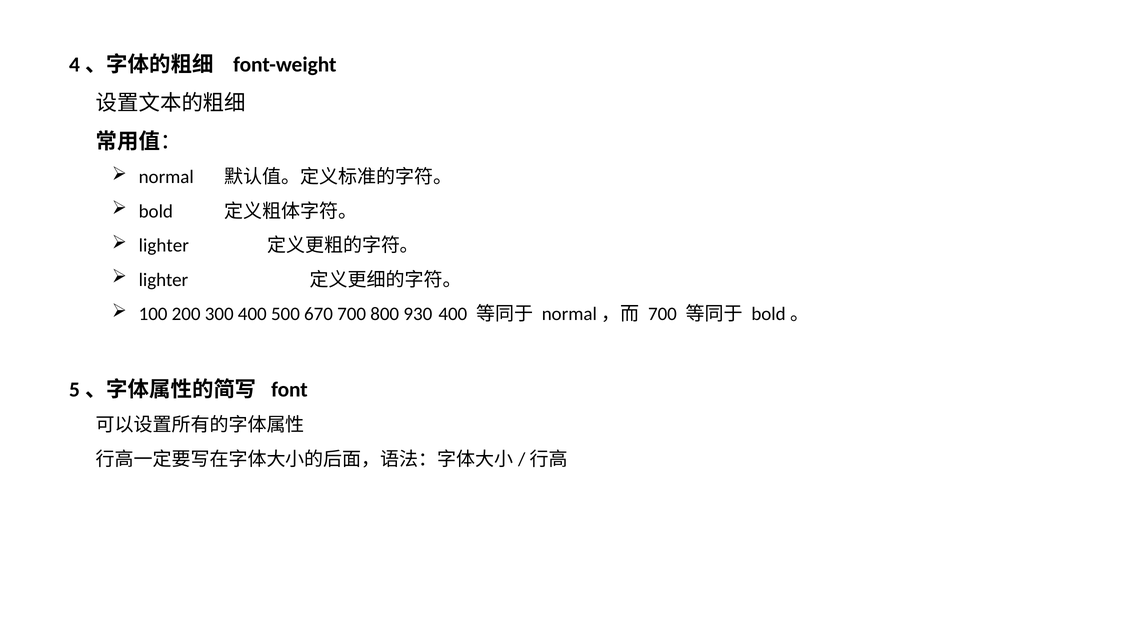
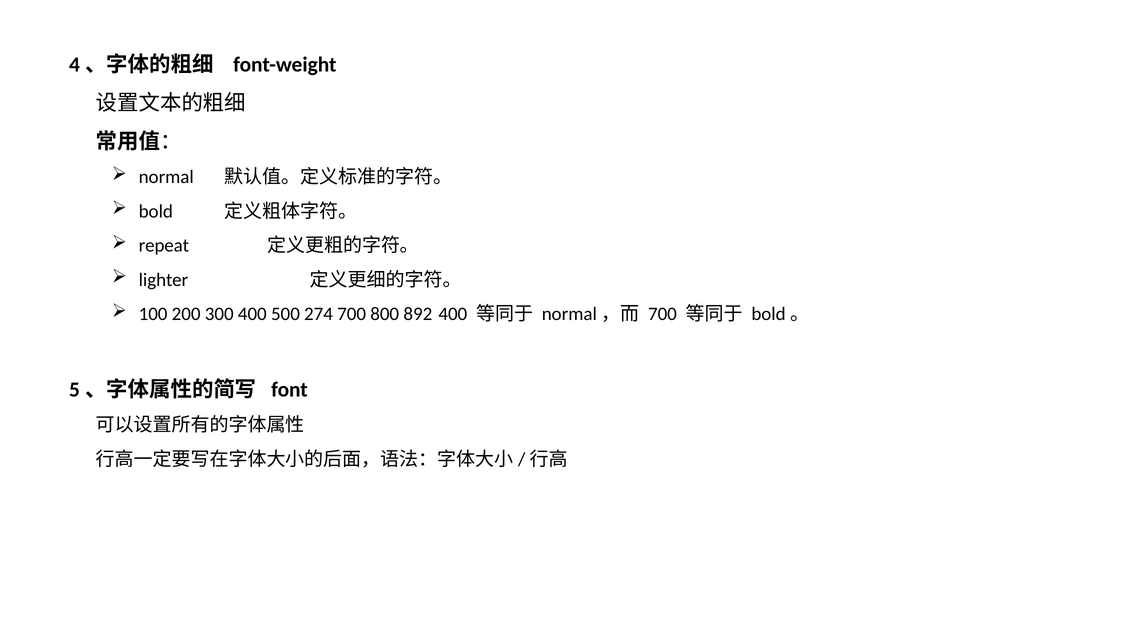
lighter: lighter -> repeat (164, 246)
670: 670 -> 274 (319, 314)
930: 930 -> 892 (418, 314)
